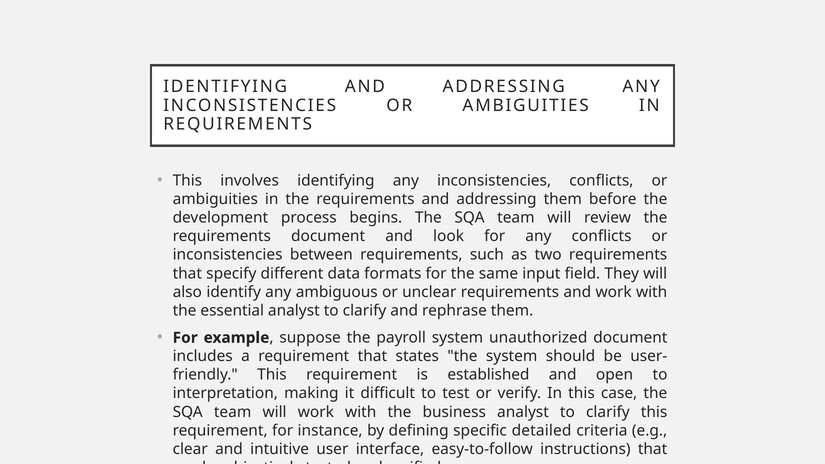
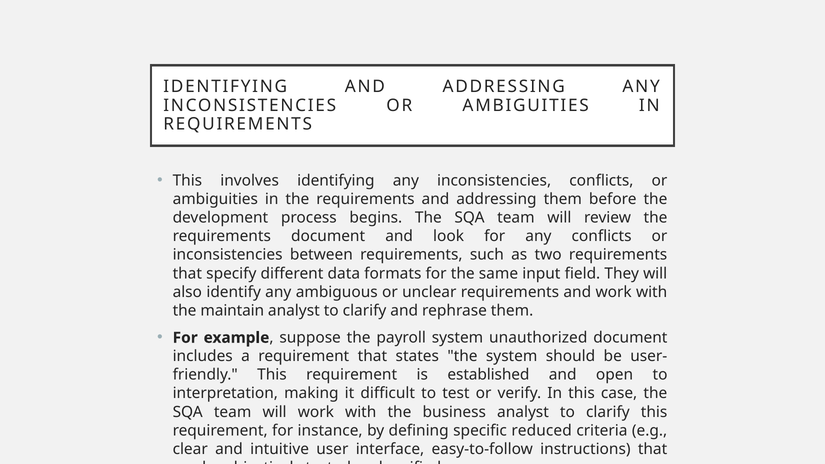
essential: essential -> maintain (232, 311)
detailed: detailed -> reduced (542, 431)
